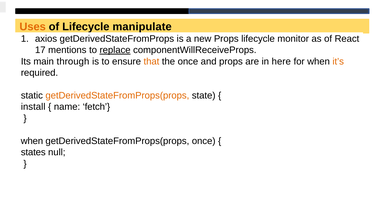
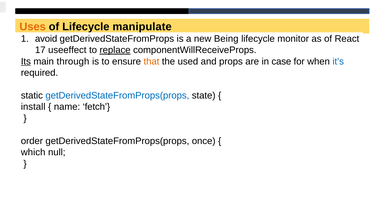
axios: axios -> avoid (46, 39)
new Props: Props -> Being (226, 39)
mentions: mentions -> useeffect (67, 50)
Its underline: none -> present (26, 61)
the once: once -> used (188, 61)
here: here -> case (281, 61)
it’s colour: orange -> blue (338, 61)
getDerivedStateFromProps(props colour: orange -> blue (117, 95)
when: when -> order (32, 141)
states: states -> which (33, 152)
